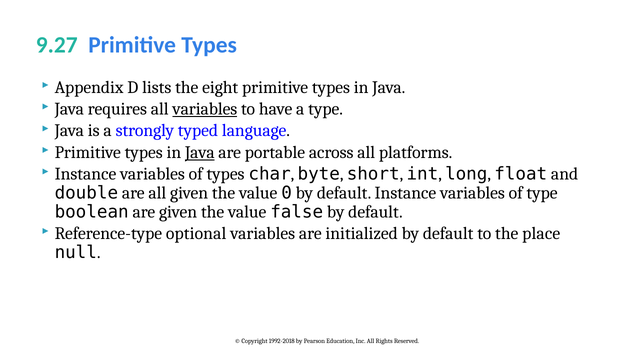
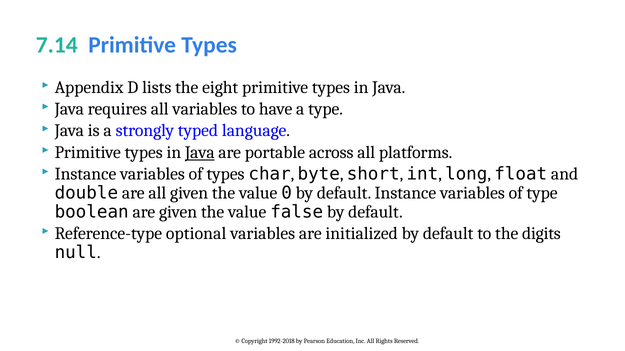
9.27: 9.27 -> 7.14 (57, 45)
variables underline: present -> none (205, 109)
place: place -> digits (541, 234)
